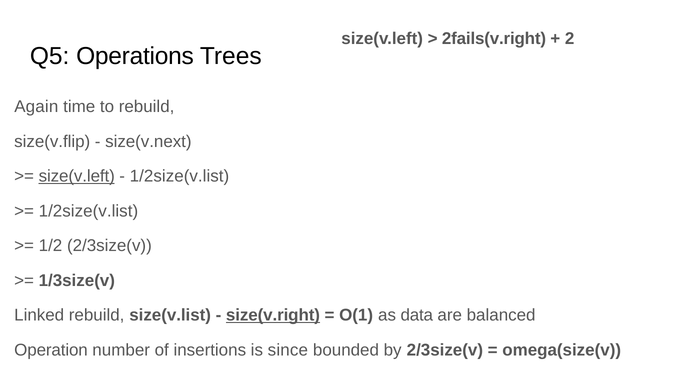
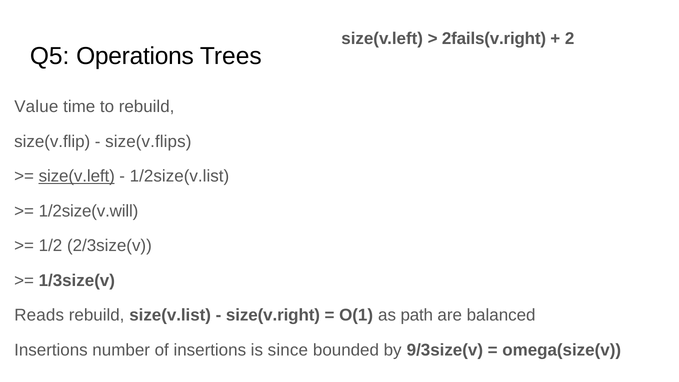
Again: Again -> Value (36, 107)
size(v.next: size(v.next -> size(v.flips (148, 142)
1/2size(v.list: 1/2size(v.list -> 1/2size(v.will (89, 211)
Linked: Linked -> Reads (39, 315)
size(v.right underline: present -> none (273, 315)
data: data -> path (417, 315)
Operation: Operation -> Insertions (51, 350)
by 2/3size(v: 2/3size(v -> 9/3size(v (445, 350)
